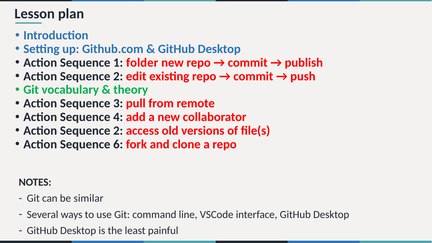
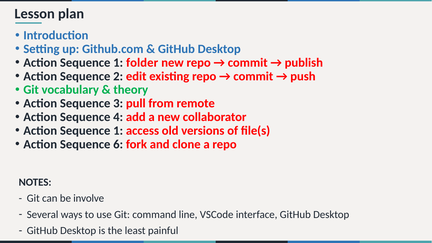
2: 2 -> 1 (118, 131)
similar: similar -> involve (89, 198)
